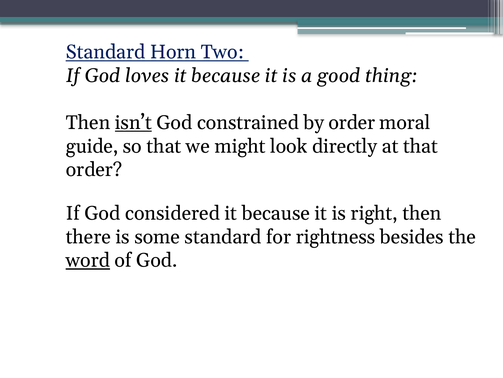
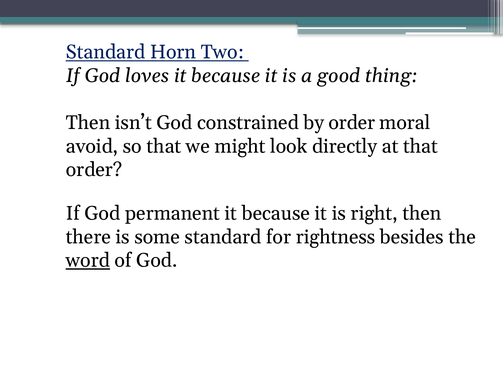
isn’t underline: present -> none (133, 122)
guide: guide -> avoid (92, 146)
considered: considered -> permanent (173, 213)
